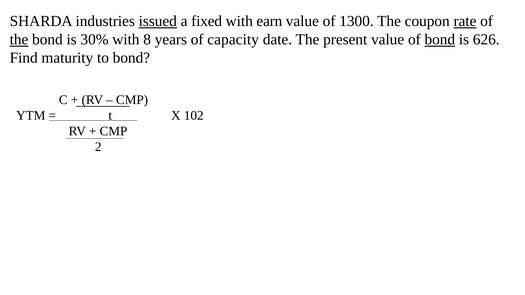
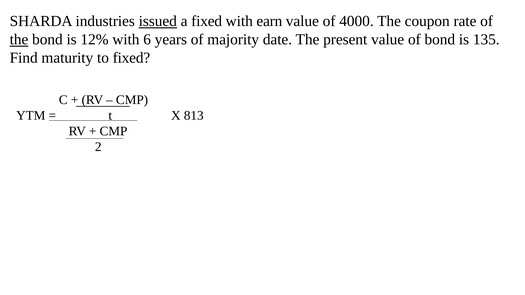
1300: 1300 -> 4000 (356, 21)
rate underline: present -> none (465, 21)
30%: 30% -> 12% (94, 40)
8: 8 -> 6 (147, 40)
capacity: capacity -> majority (233, 40)
bond underline: present -> none (440, 40)
626: 626 -> 135 (486, 40)
to bond: bond -> fixed (131, 58)
102: 102 -> 813 (194, 116)
